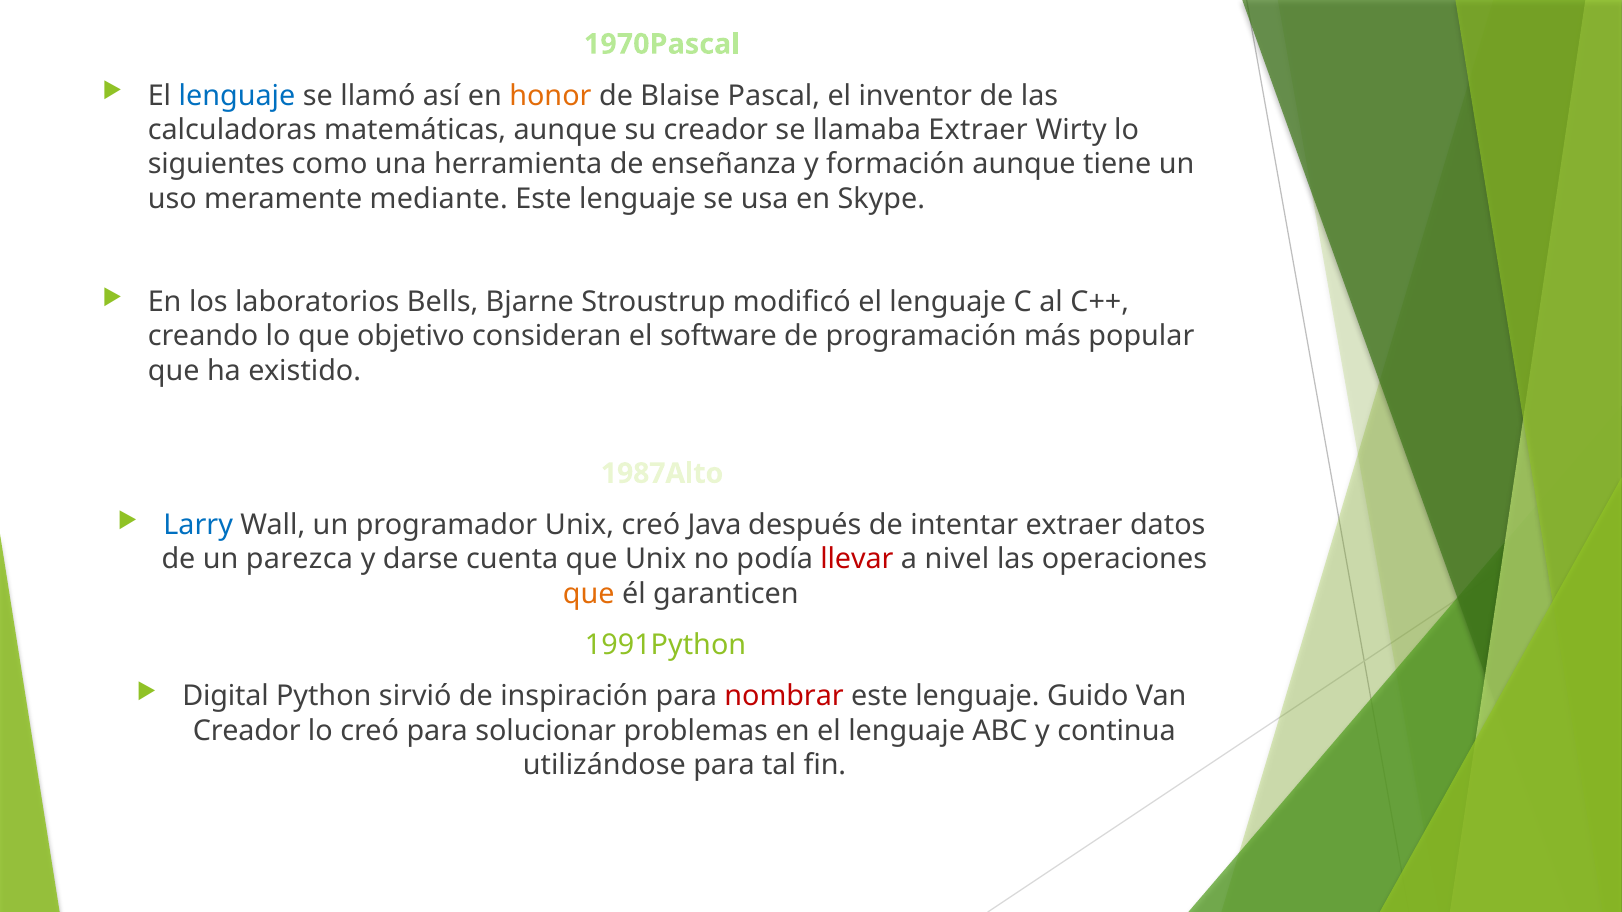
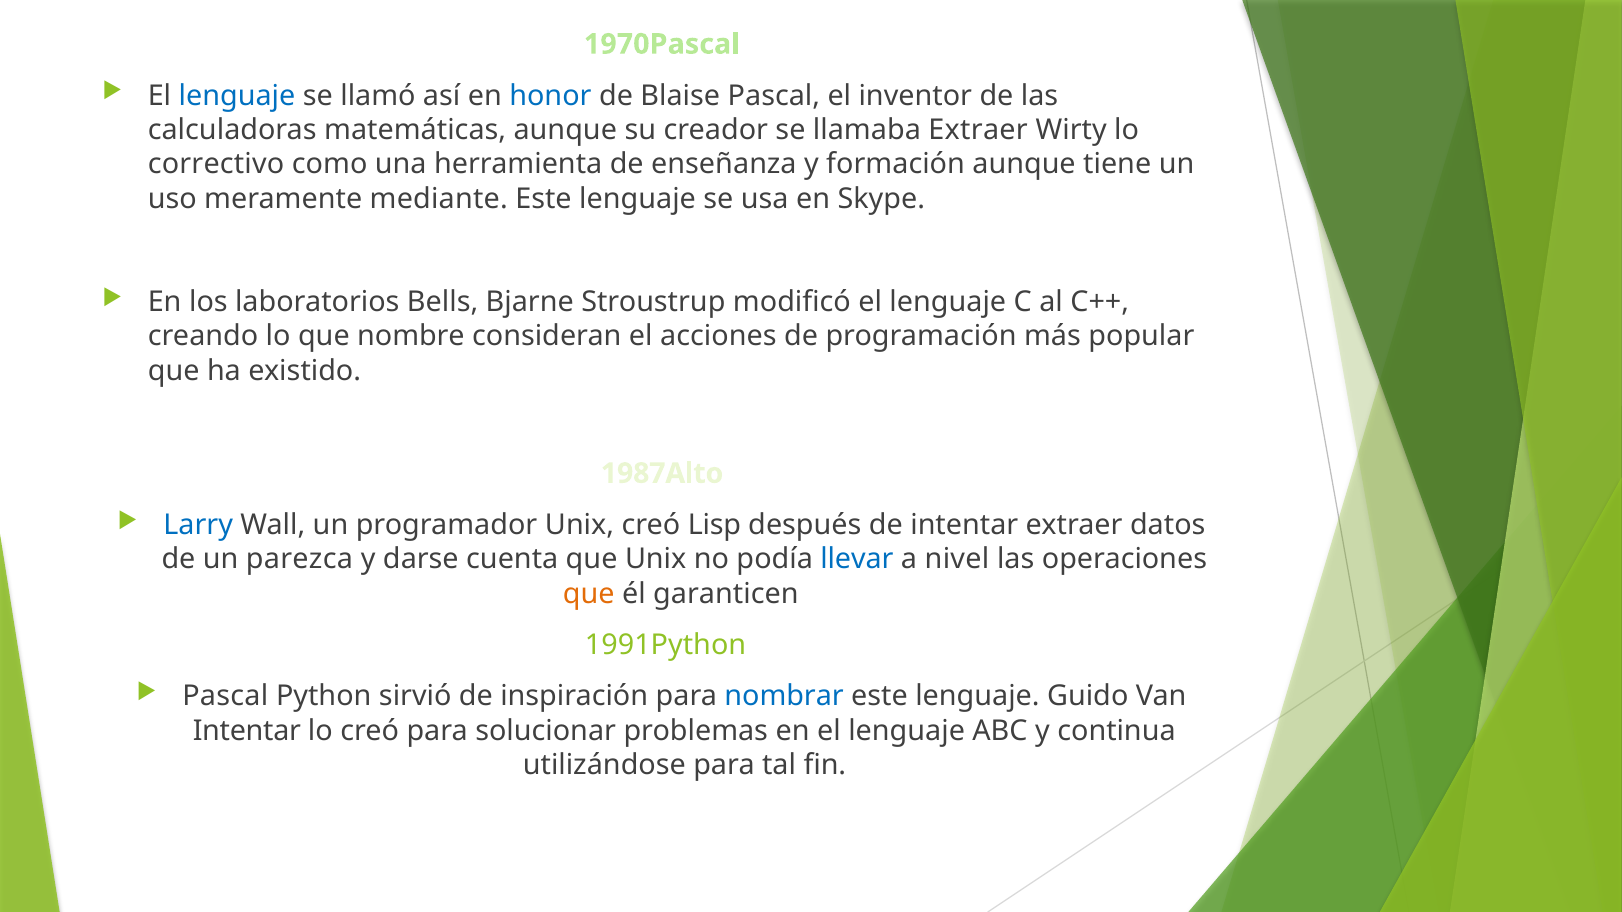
honor colour: orange -> blue (550, 96)
siguientes: siguientes -> correctivo (216, 165)
objetivo: objetivo -> nombre (411, 336)
software: software -> acciones (718, 336)
Java: Java -> Lisp (714, 525)
llevar colour: red -> blue (857, 559)
Digital: Digital -> Pascal (225, 697)
nombrar colour: red -> blue (784, 697)
Creador: Creador -> Intentar (247, 731)
